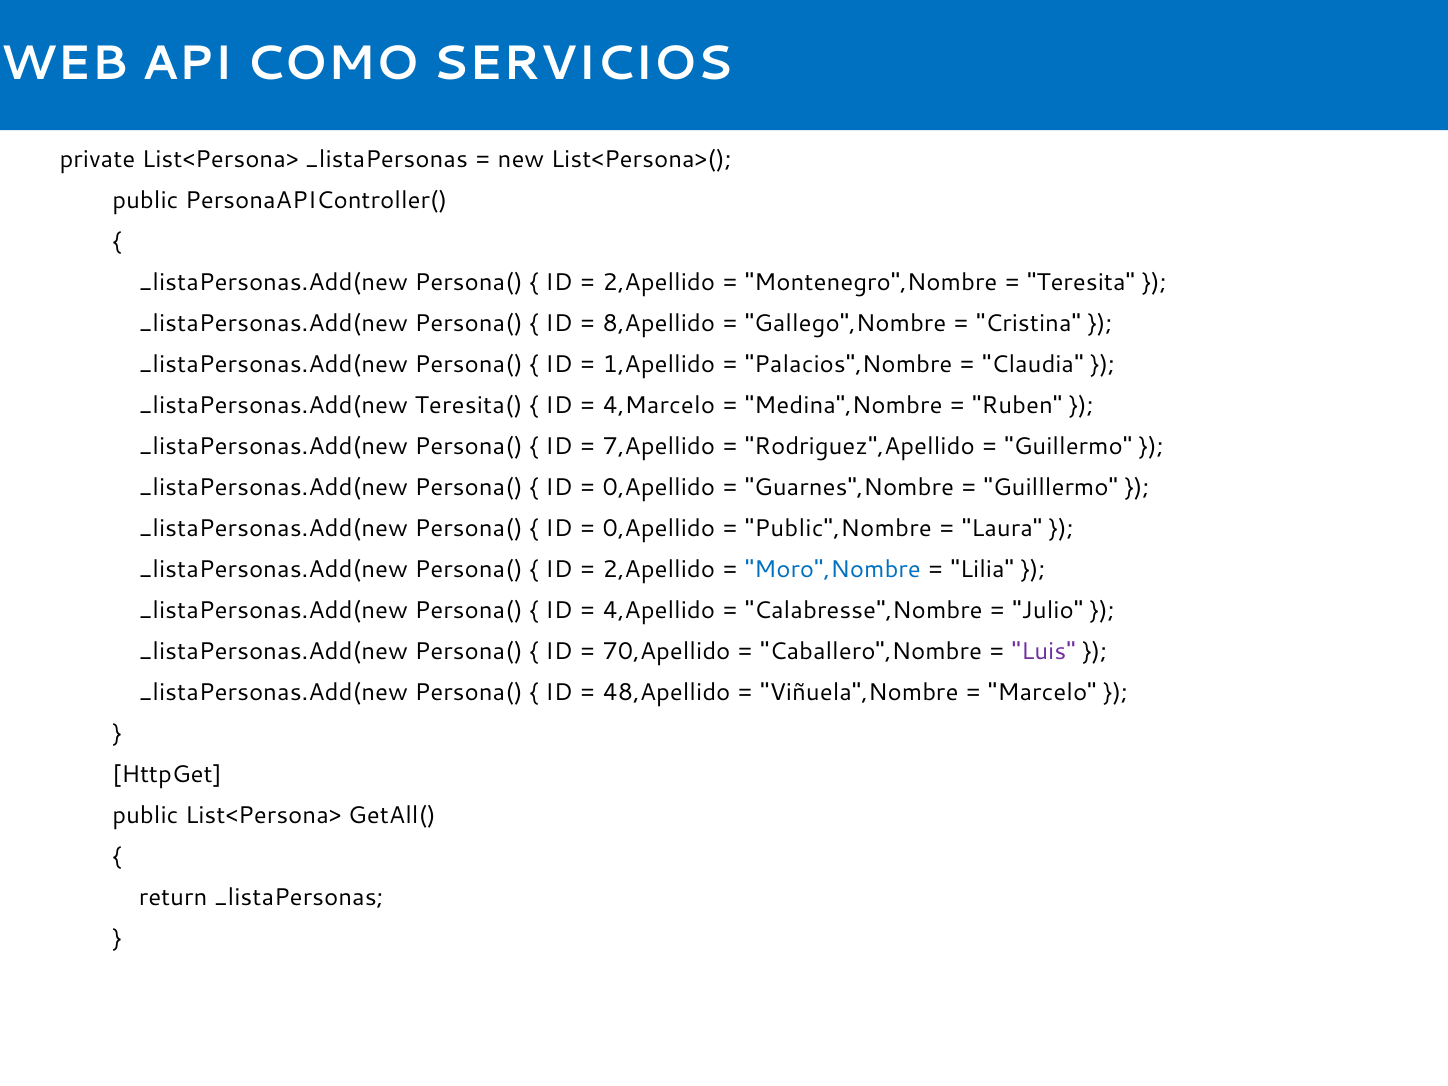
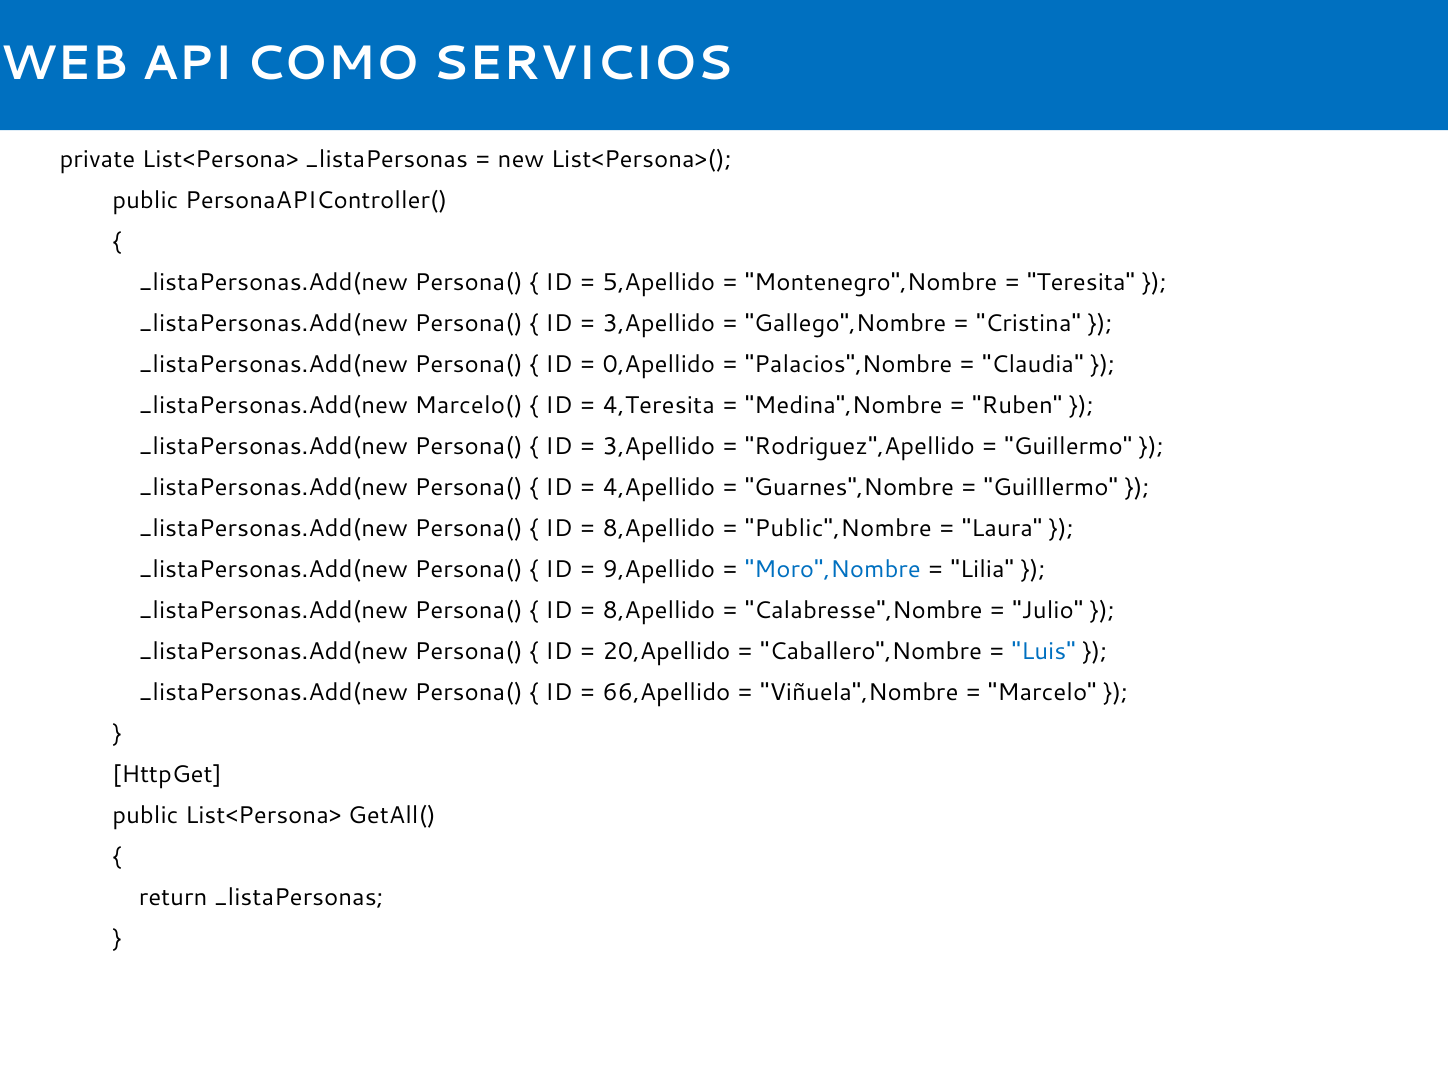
2,Apellido: 2,Apellido -> 5,Apellido (659, 282)
8,Apellido: 8,Apellido -> 3,Apellido (659, 323)
1,Apellido: 1,Apellido -> 0,Apellido (659, 364)
Teresita(: Teresita( -> Marcelo( (469, 405)
4,Marcelo: 4,Marcelo -> 4,Teresita (659, 405)
7,Apellido: 7,Apellido -> 3,Apellido (659, 446)
0,Apellido: 0,Apellido -> 4,Apellido (659, 487)
0,Apellido: 0,Apellido -> 8,Apellido (659, 529)
2,Apellido: 2,Apellido -> 9,Apellido (659, 570)
4,Apellido: 4,Apellido -> 8,Apellido (659, 611)
70,Apellido: 70,Apellido -> 20,Apellido (667, 652)
Luis colour: purple -> blue (1044, 652)
48,Apellido: 48,Apellido -> 66,Apellido (667, 693)
